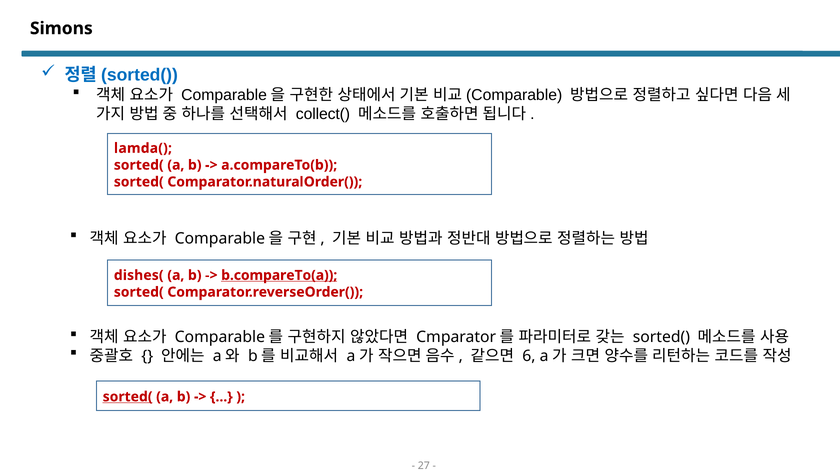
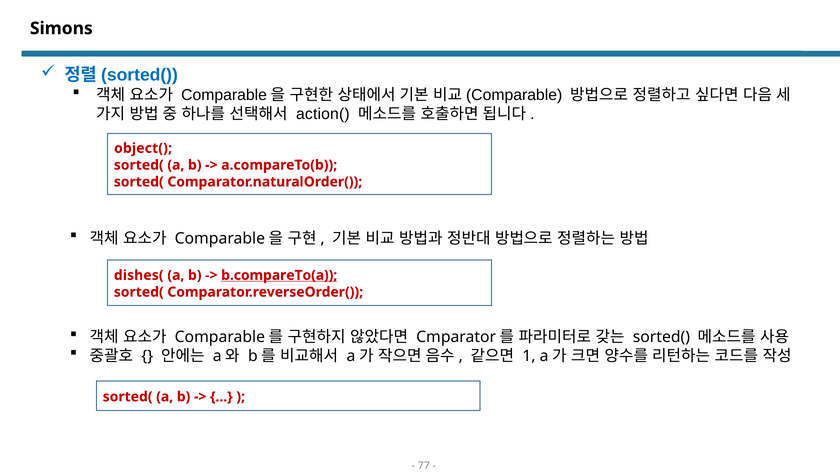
collect(: collect( -> action( (323, 114)
lamda(: lamda( -> object( (143, 148)
6: 6 -> 1 (529, 355)
sorted( underline: present -> none (128, 396)
27: 27 -> 77 (424, 465)
